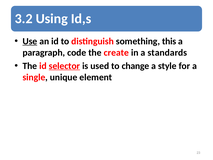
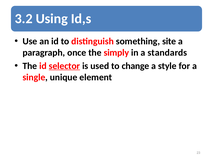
Use underline: present -> none (30, 41)
this: this -> site (169, 41)
code: code -> once (77, 53)
create: create -> simply (116, 53)
